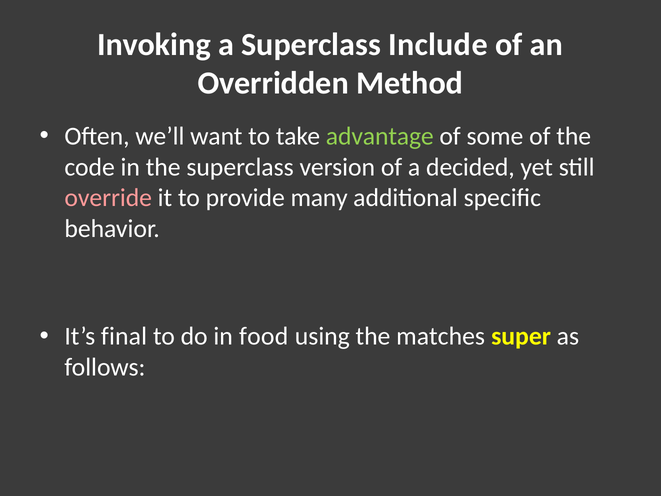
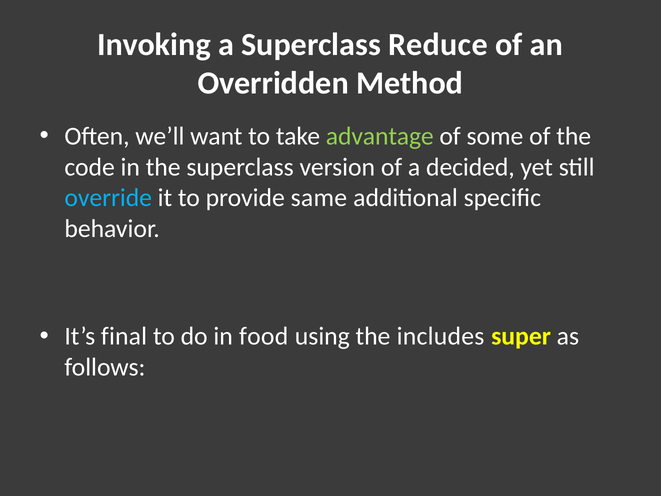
Include: Include -> Reduce (438, 45)
override colour: pink -> light blue (108, 198)
many: many -> same (319, 198)
matches: matches -> includes (441, 336)
